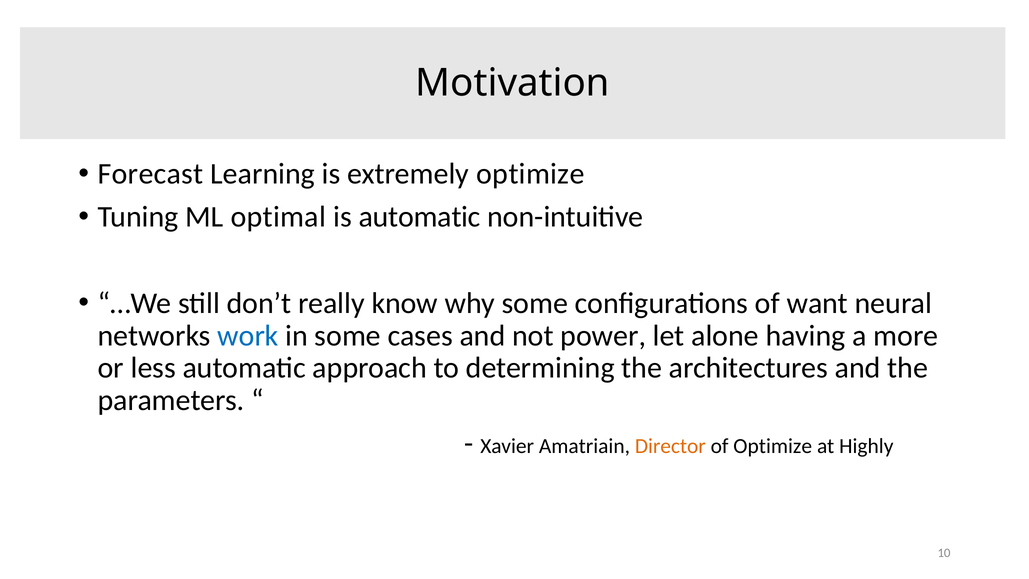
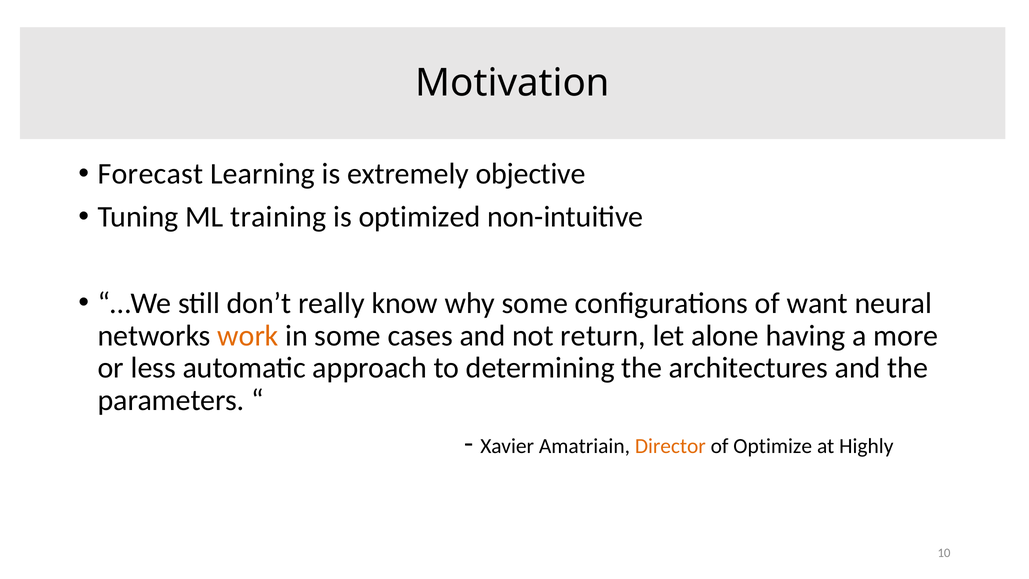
extremely optimize: optimize -> objective (531, 174)
optimal: optimal -> training (278, 217)
is automatic: automatic -> optimized (420, 217)
work colour: blue -> orange (248, 335)
power: power -> return (603, 335)
